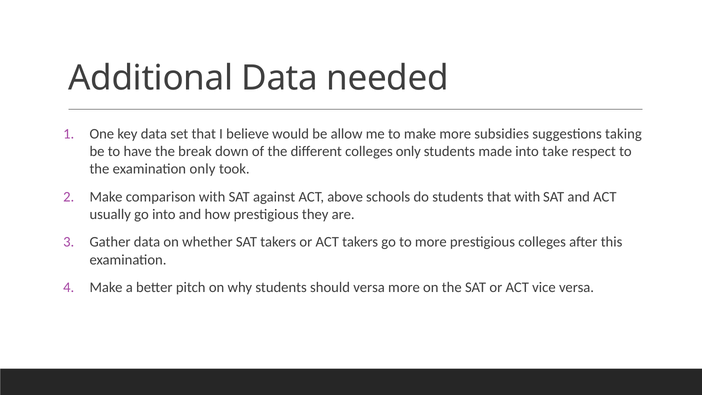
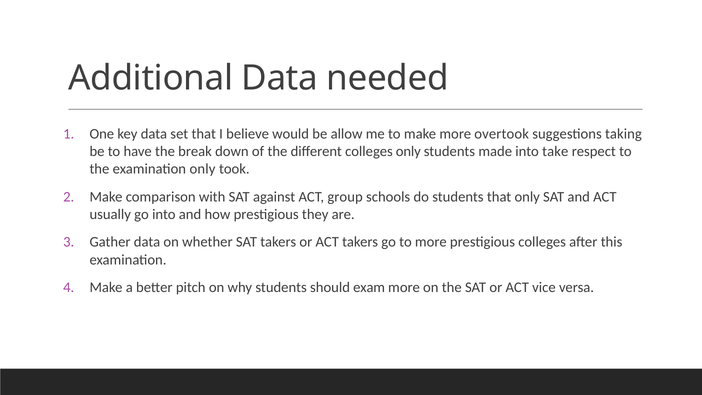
subsidies: subsidies -> overtook (502, 134)
above: above -> group (345, 197)
that with: with -> only (527, 197)
should versa: versa -> exam (369, 287)
